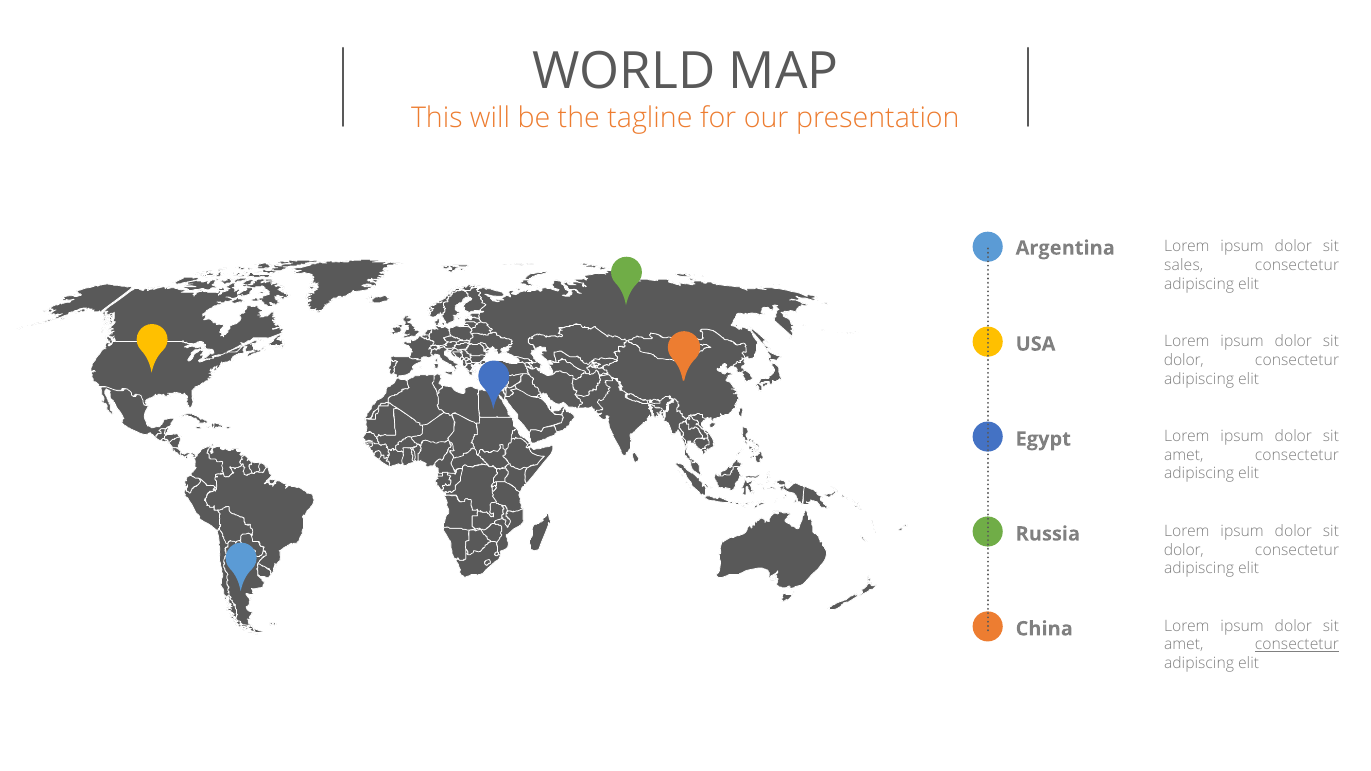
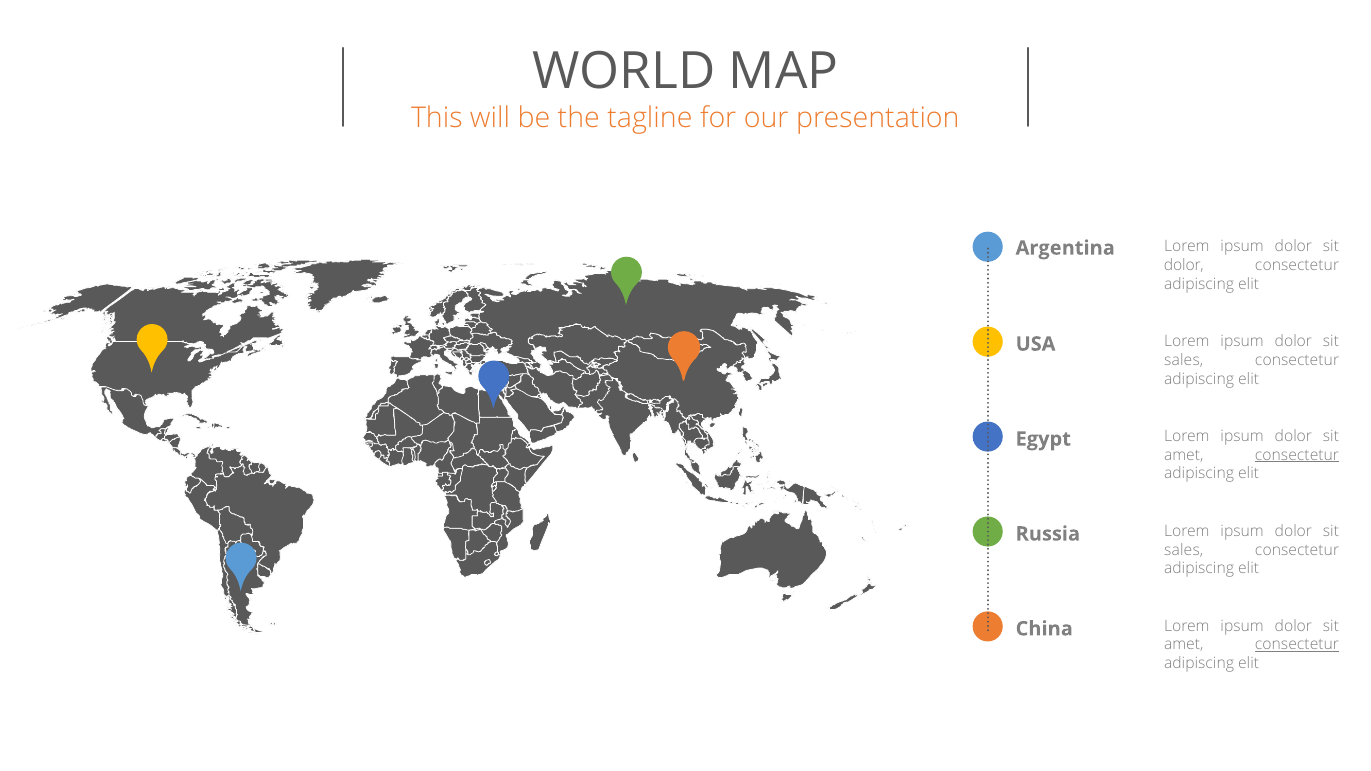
sales: sales -> dolor (1184, 265)
dolor: dolor -> sales (1184, 360)
consectetur underline: none -> present (1297, 455)
dolor: dolor -> sales (1184, 550)
